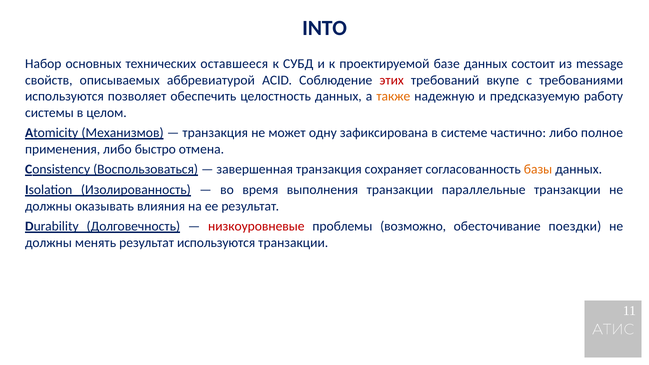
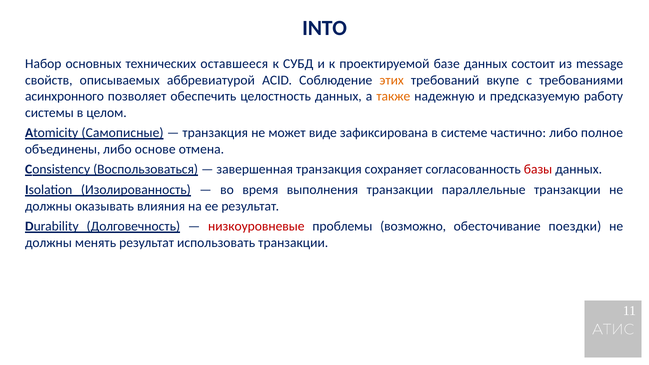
этих colour: red -> orange (392, 80)
используются: используются -> асинхронного (64, 97)
Механизмов: Механизмов -> Самописные (123, 133)
одну: одну -> виде (323, 133)
применения: применения -> объединены (63, 149)
быстро: быстро -> основе (155, 149)
базы colour: orange -> red (538, 170)
результат используются: используются -> использовать (216, 243)
